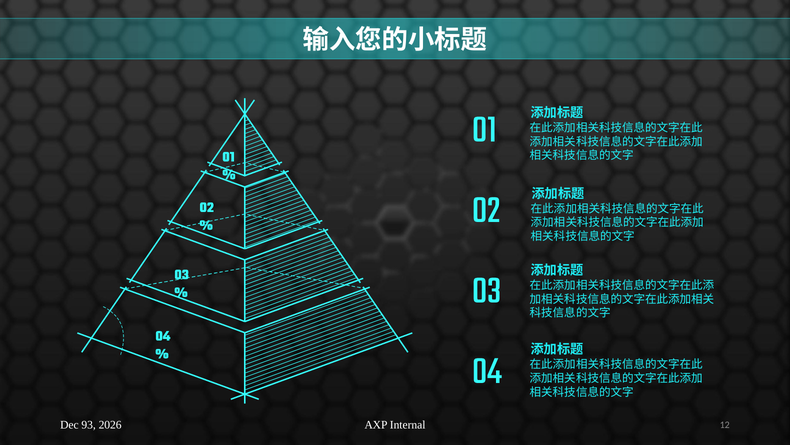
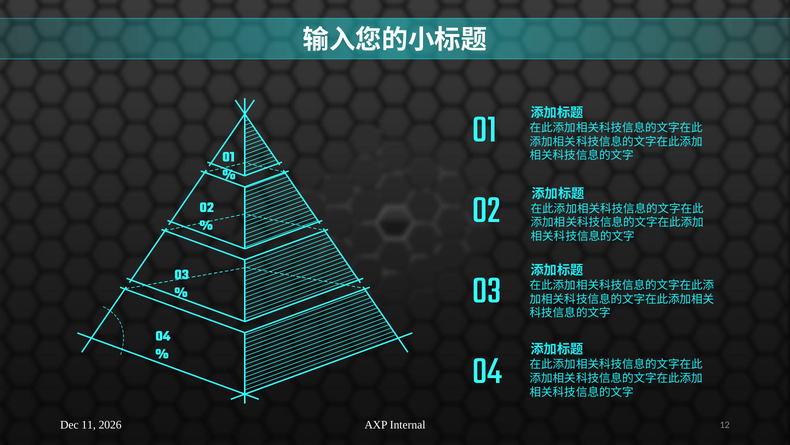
93: 93 -> 11 (89, 424)
